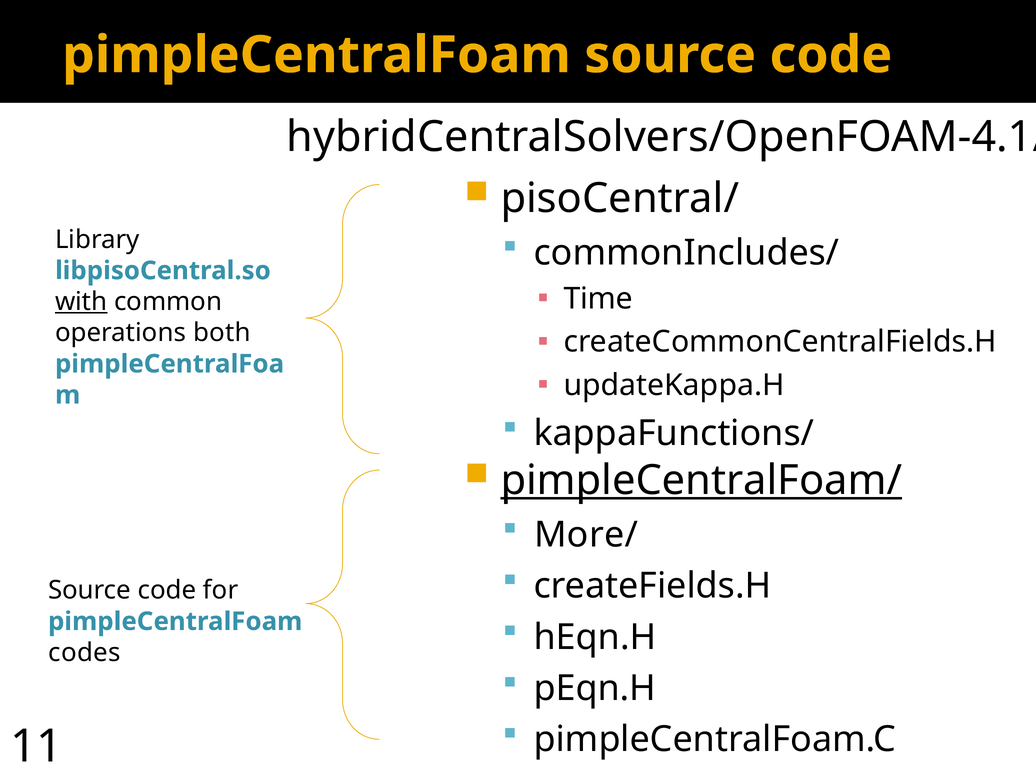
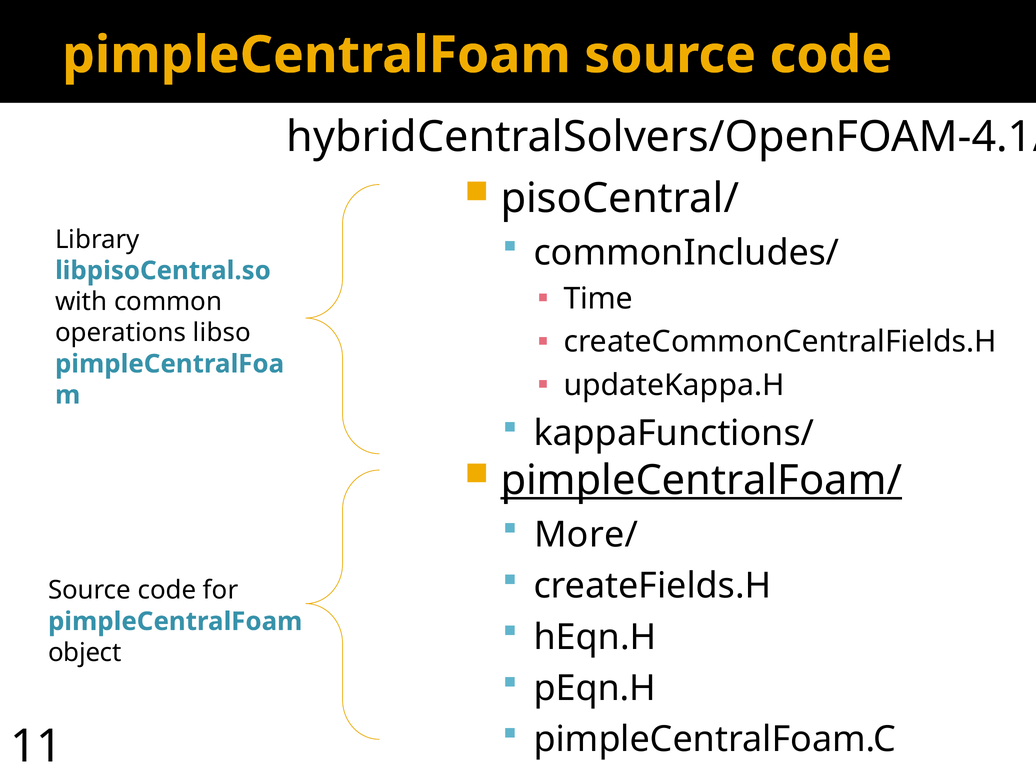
with underline: present -> none (81, 302)
both: both -> libso (222, 333)
codes: codes -> object (85, 653)
